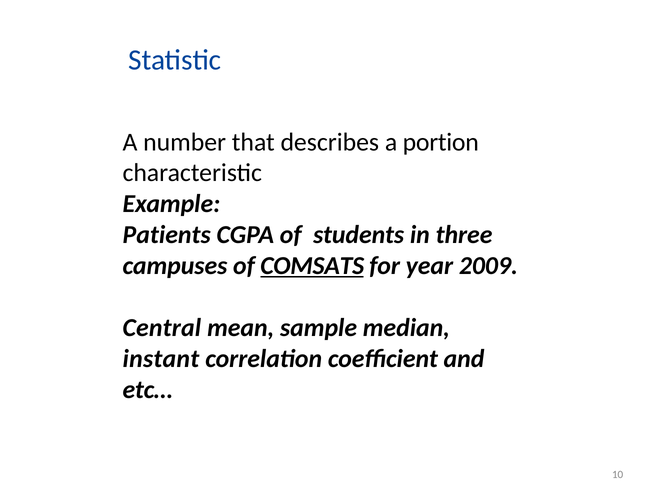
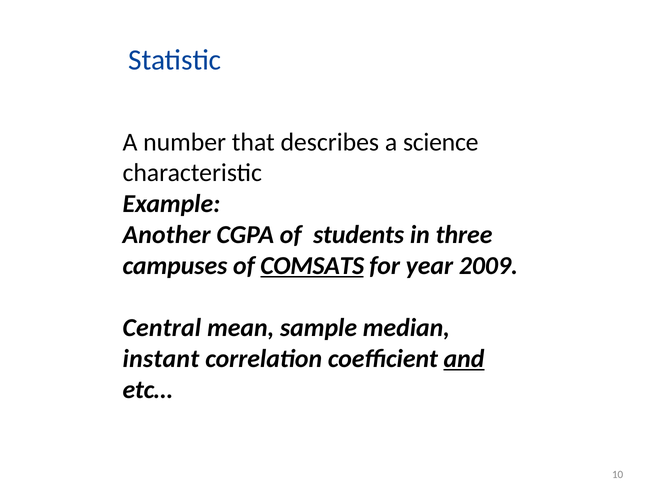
portion: portion -> science (441, 142)
Patients: Patients -> Another (167, 235)
and underline: none -> present (464, 359)
